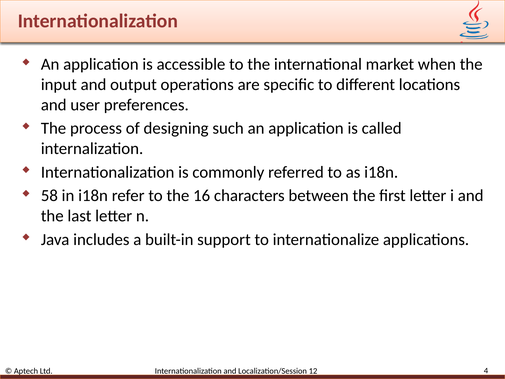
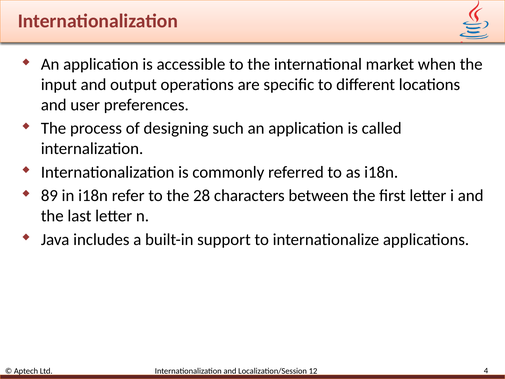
58: 58 -> 89 (49, 196)
16: 16 -> 28 (202, 196)
